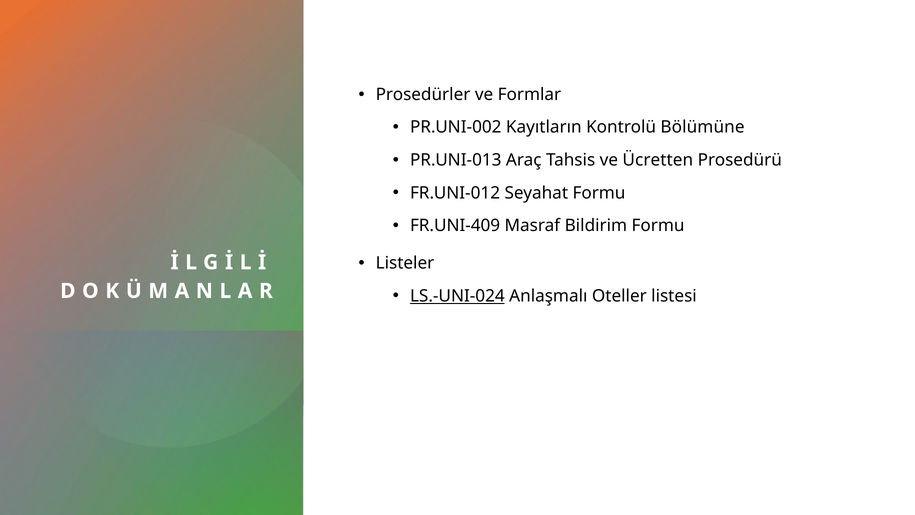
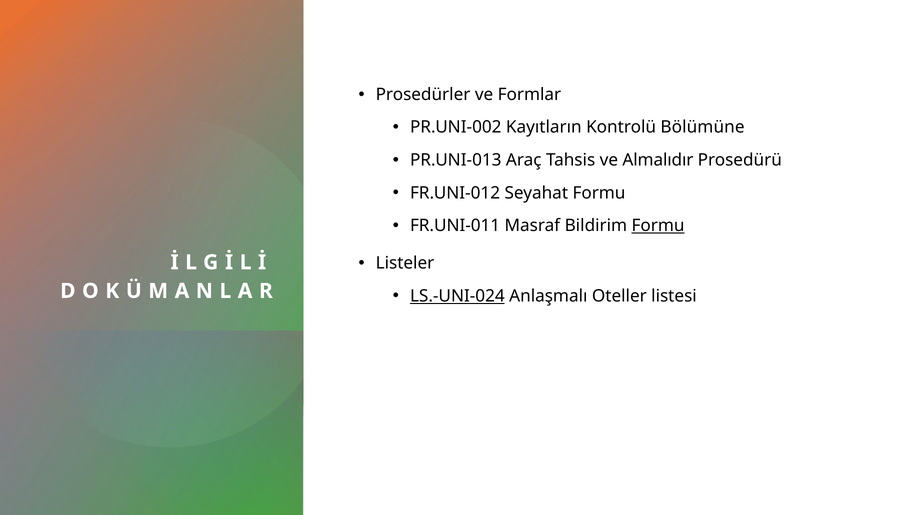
Ücretten: Ücretten -> Almalıdır (658, 160)
FR.UNI-409: FR.UNI-409 -> FR.UNI-011 (455, 225)
Formu underline: none -> present (658, 225)
